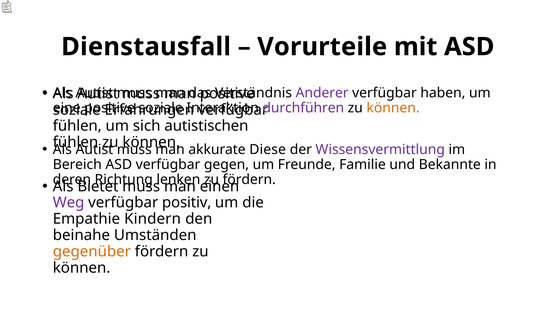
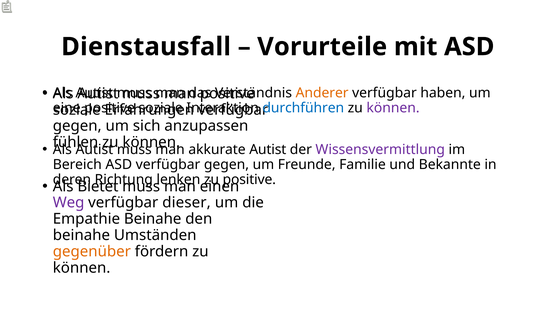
Anderer colour: purple -> orange (322, 93)
durchführen colour: purple -> blue (303, 108)
können colour: orange -> purple (393, 108)
fühlen: fühlen -> gegen (77, 126)
autistischen: autistischen -> anzupassen (206, 126)
akkurate Diese: Diese -> Autist (268, 149)
fördern: fördern -> positive (249, 179)
positiv: positiv -> dieser (187, 202)
Empathie Kindern: Kindern -> Beinahe (153, 219)
